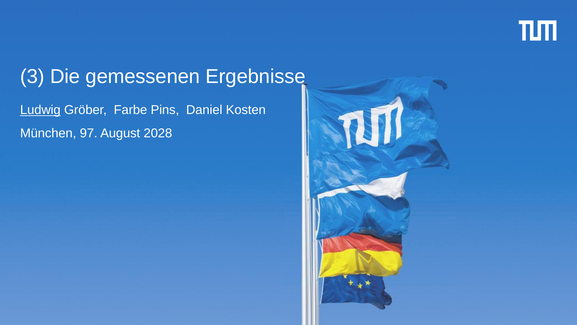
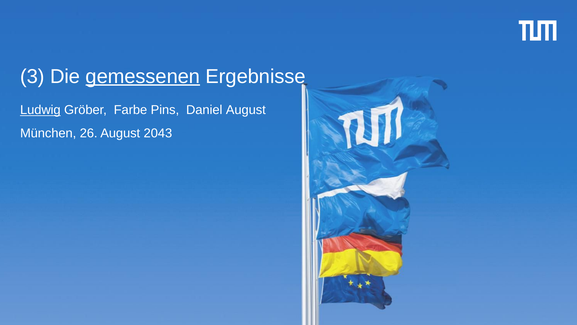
gemessenen underline: none -> present (143, 76)
Daniel Kosten: Kosten -> August (246, 110)
97: 97 -> 26 (89, 133)
2028: 2028 -> 2043 (158, 133)
